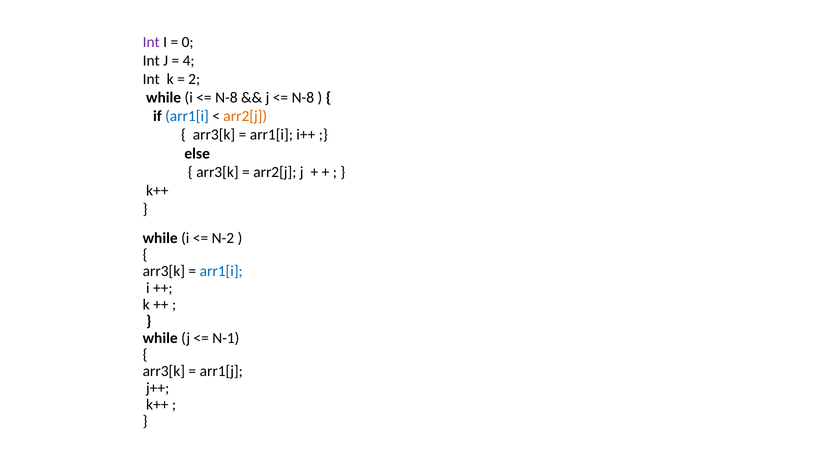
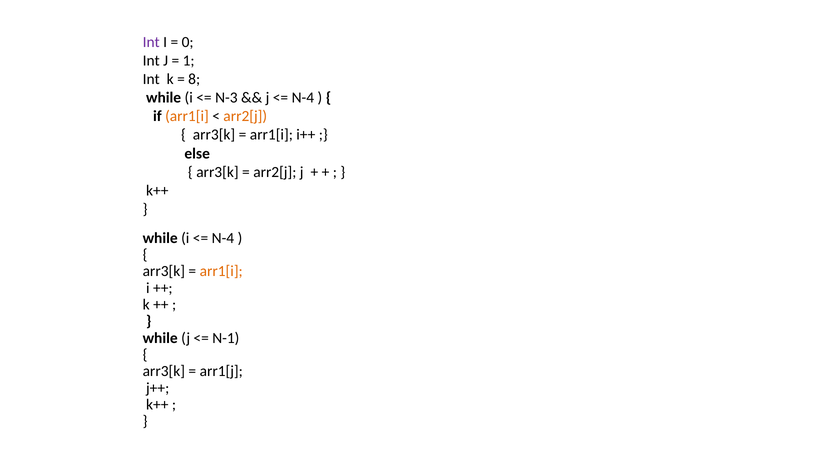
4: 4 -> 1 (189, 61)
2: 2 -> 8 (194, 79)
N-8: N-8 -> N-3 (226, 98)
N-8: N-8 -> N-4 (303, 98)
arr1[i colour: blue -> orange (187, 116)
N-2: N-2 -> N-4 (223, 238)
arr1[i colour: blue -> orange (221, 271)
